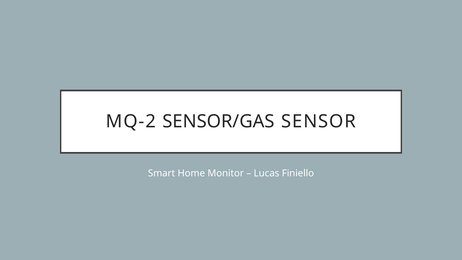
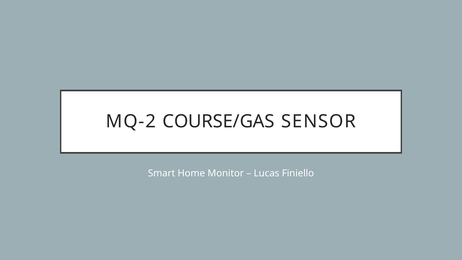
SENSOR/GAS: SENSOR/GAS -> COURSE/GAS (219, 121)
